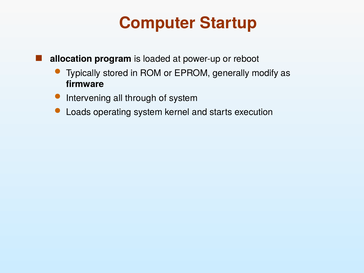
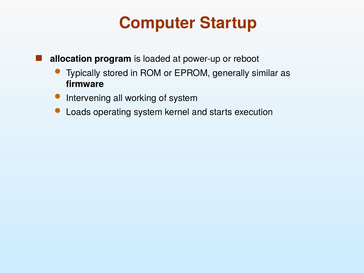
modify: modify -> similar (265, 73)
through: through -> working (141, 98)
